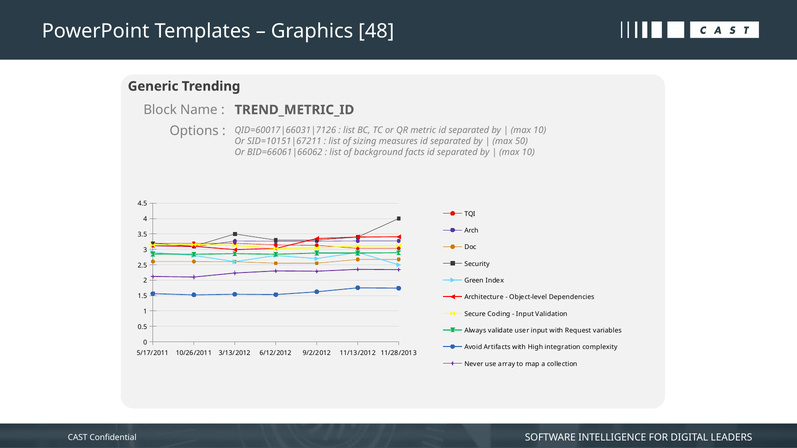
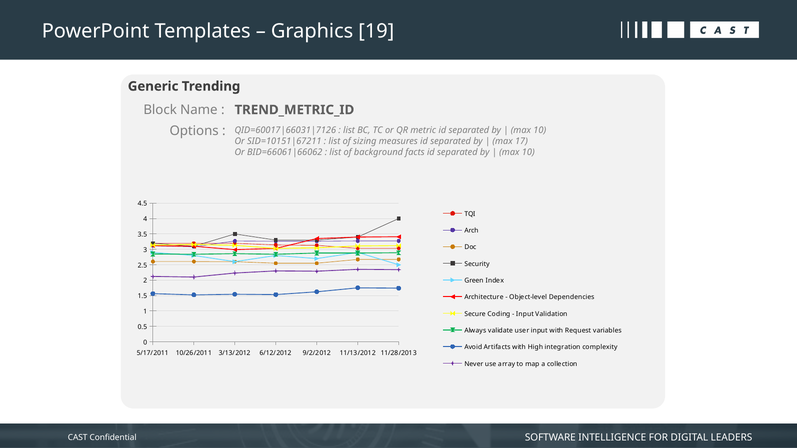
48: 48 -> 19 (376, 31)
50: 50 -> 17 (521, 141)
